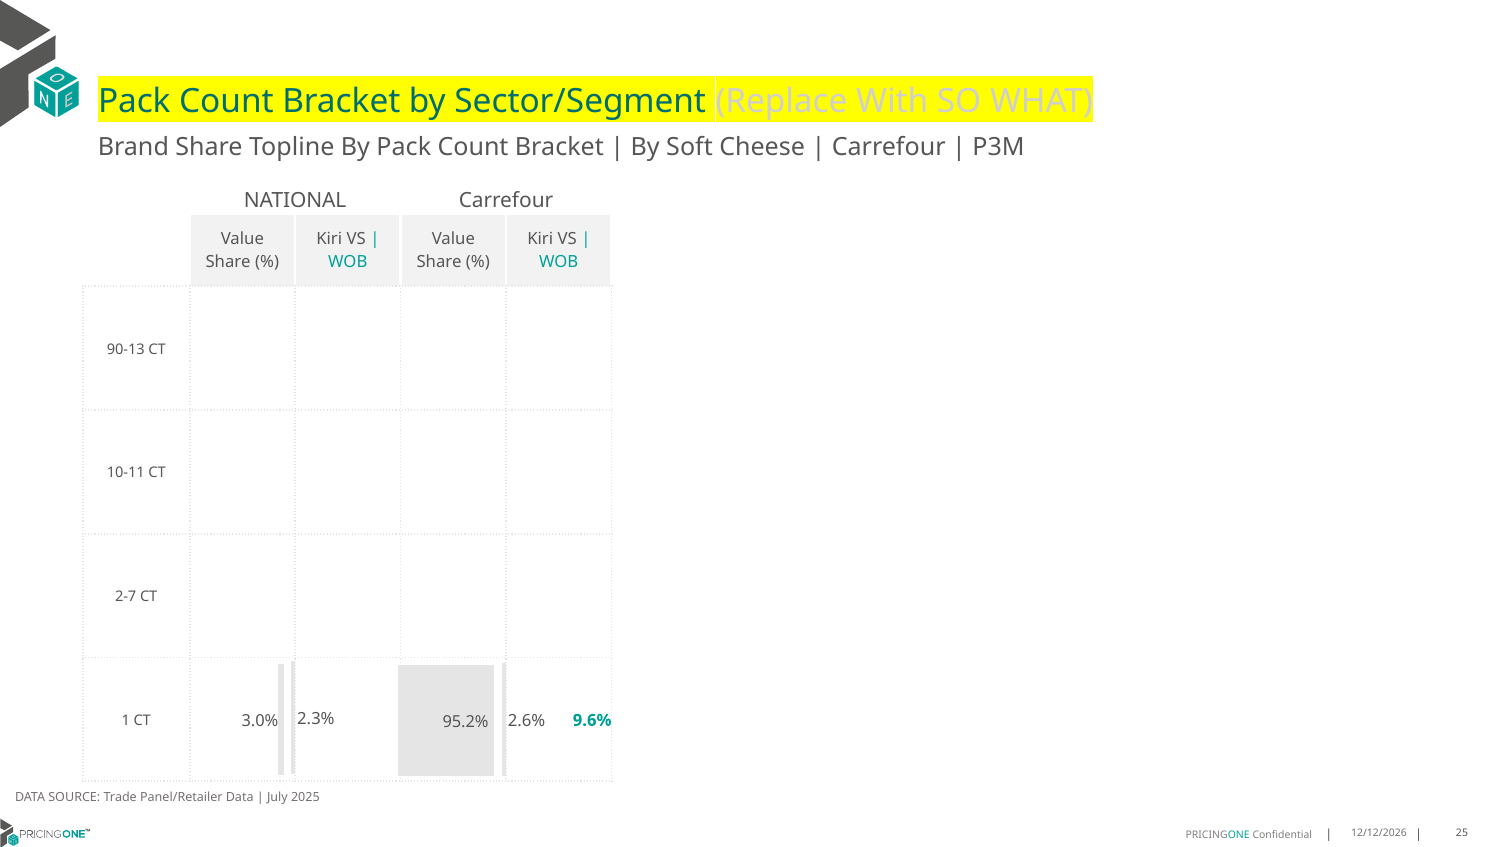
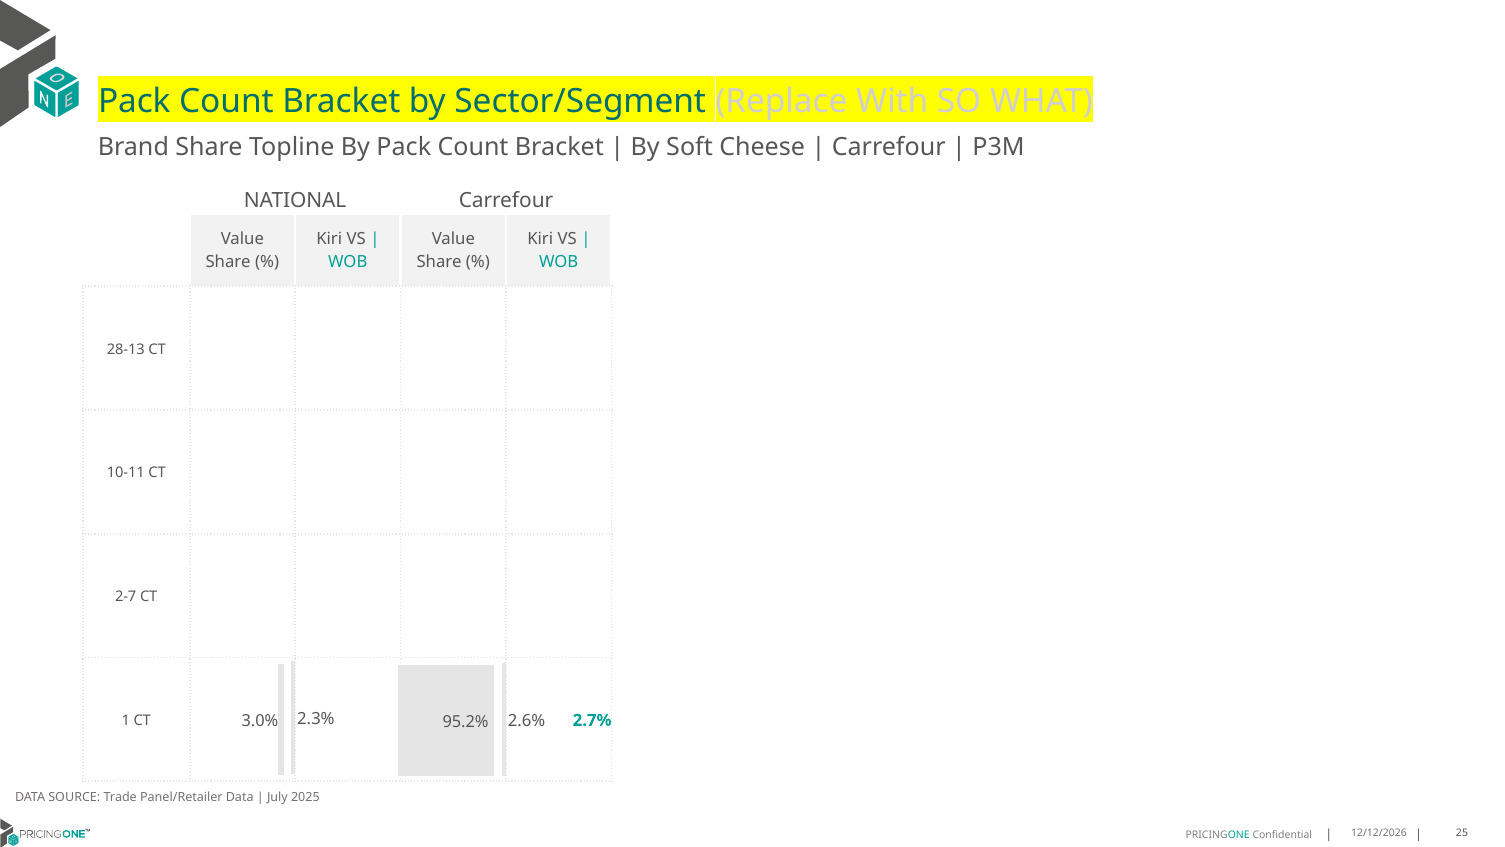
90-13: 90-13 -> 28-13 (126, 349)
9.6%: 9.6% -> 2.7% (592, 720)
